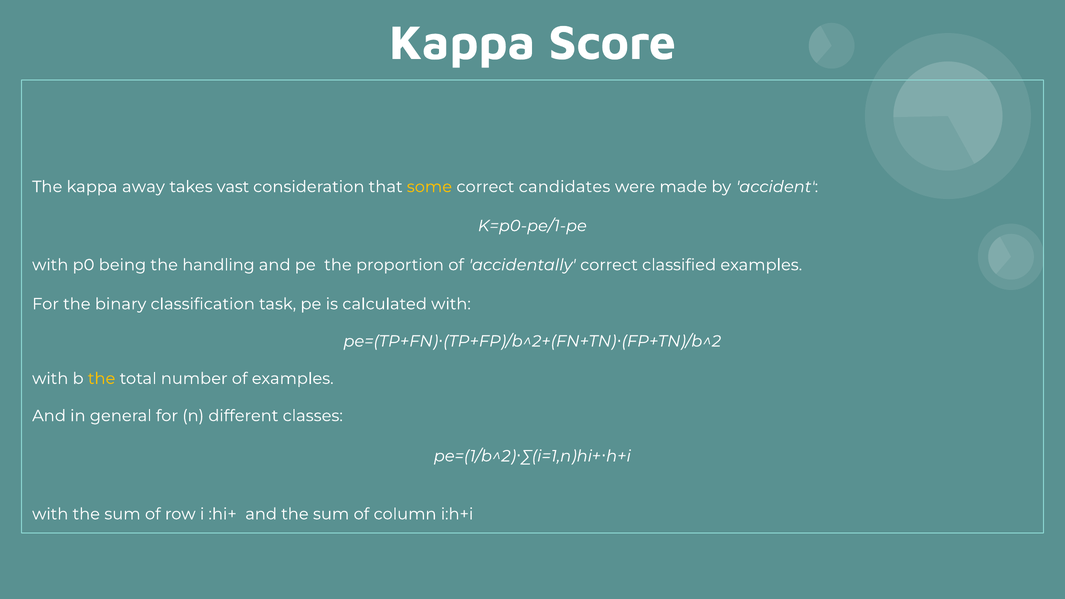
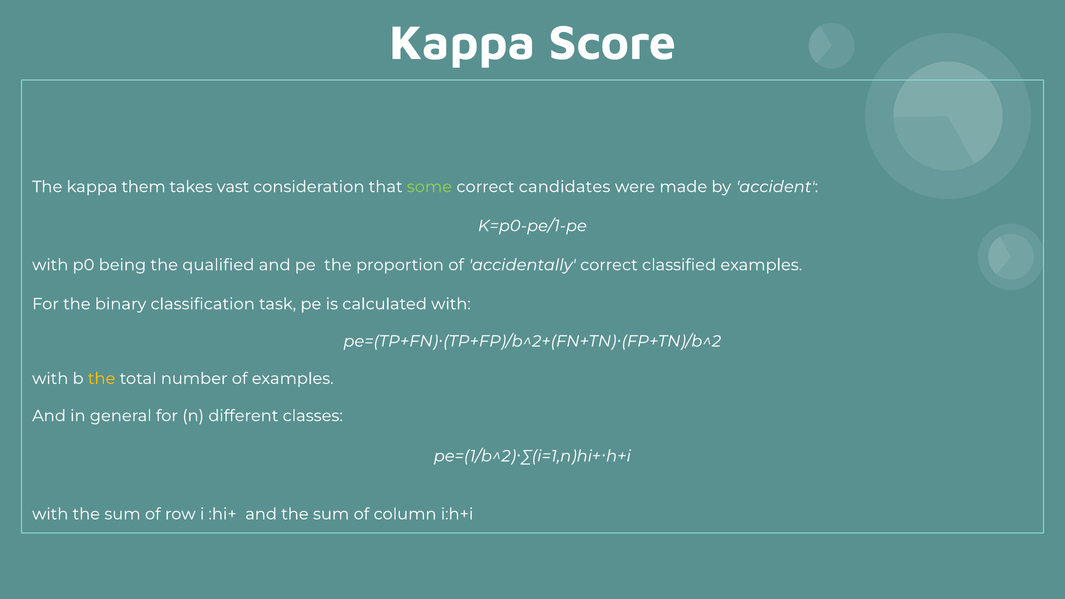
away: away -> them (144, 187)
some colour: yellow -> light green (429, 187)
handling: handling -> qualified (218, 265)
